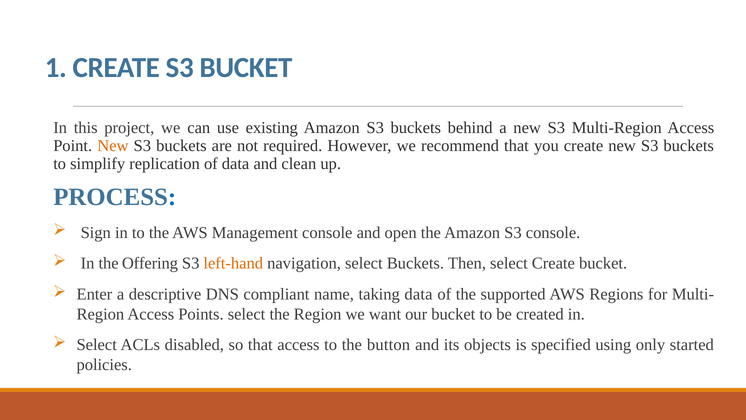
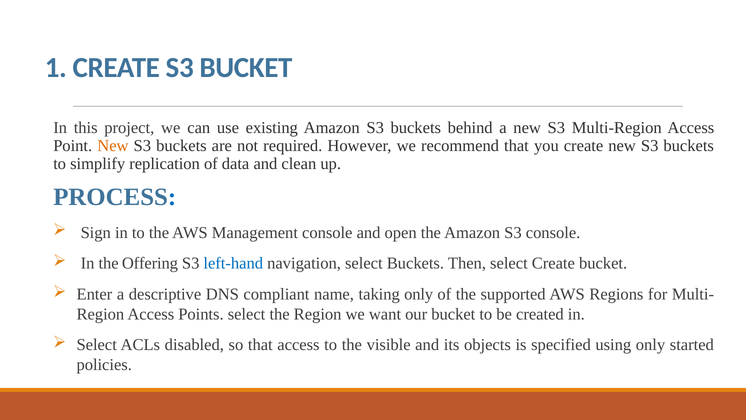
left-hand colour: orange -> blue (233, 263)
taking data: data -> only (419, 294)
button: button -> visible (389, 345)
